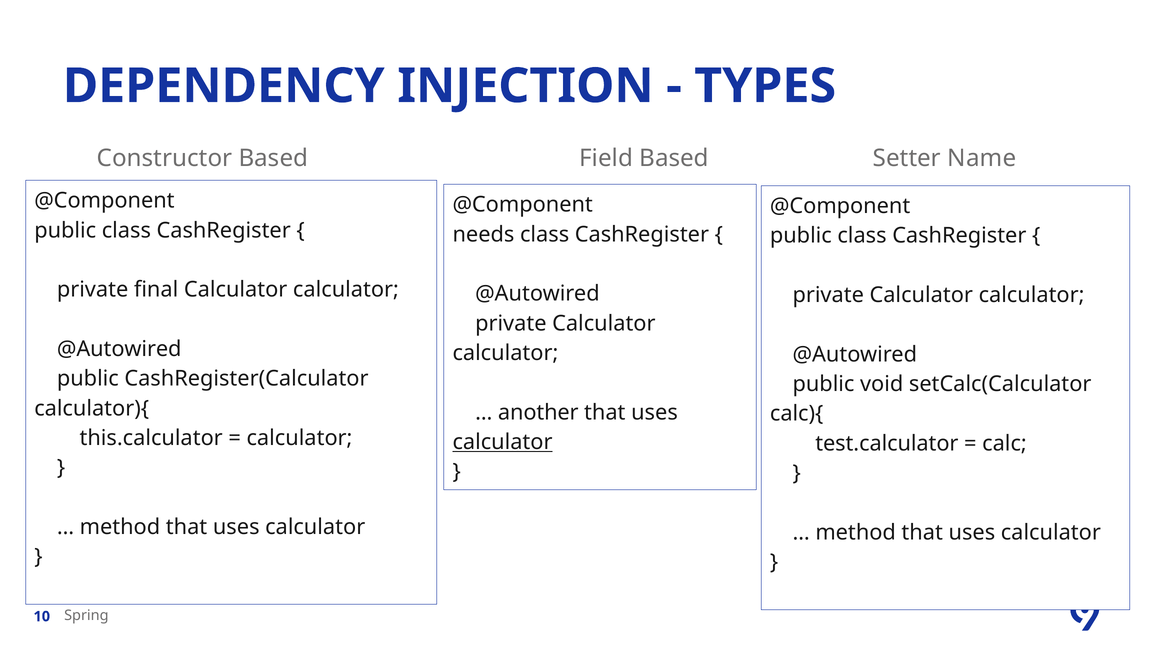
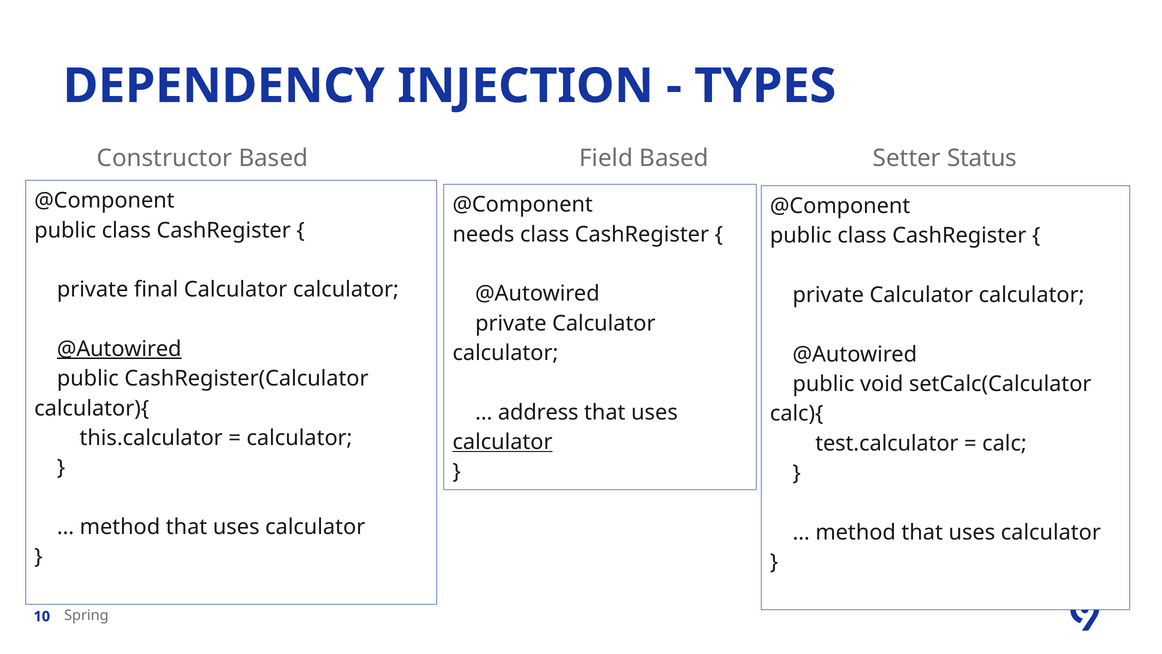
Name: Name -> Status (982, 158)
@Autowired underline: none -> present (119, 349)
another: another -> address (538, 412)
